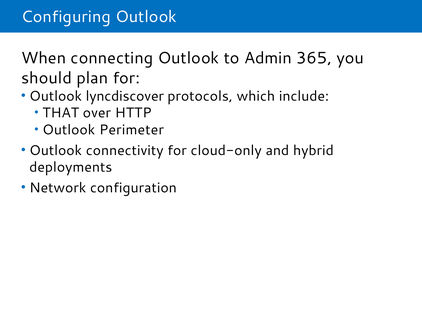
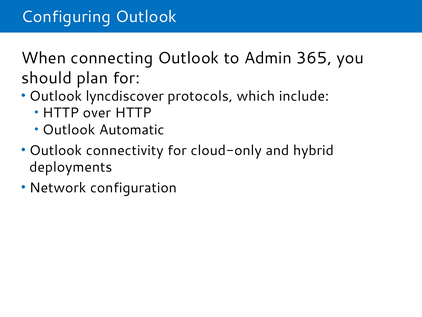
THAT: THAT -> HTTP (61, 113)
Perimeter: Perimeter -> Automatic (132, 130)
